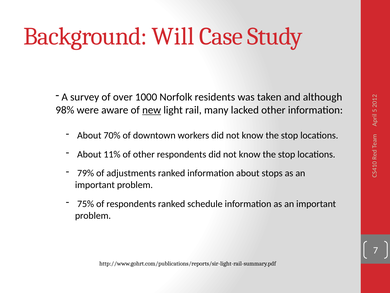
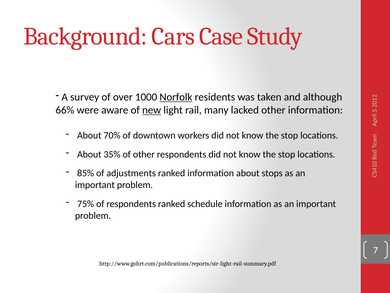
Will: Will -> Cars (173, 36)
Norfolk underline: none -> present (176, 97)
98%: 98% -> 66% (65, 110)
11%: 11% -> 35% (112, 154)
79%: 79% -> 85% (86, 173)
